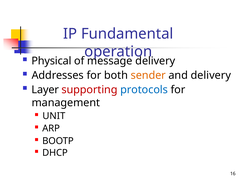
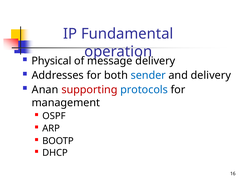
sender colour: orange -> blue (148, 75)
Layer: Layer -> Anan (45, 89)
UNIT: UNIT -> OSPF (54, 115)
